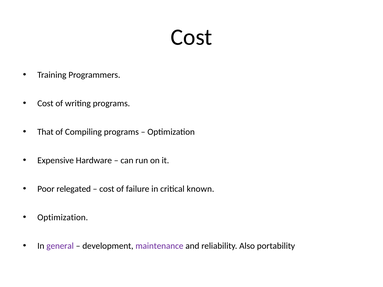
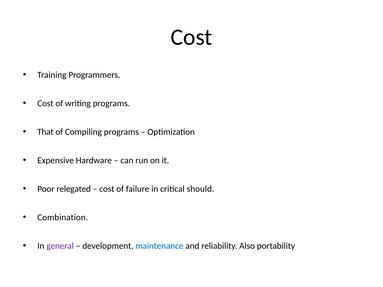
known: known -> should (200, 189)
Optimization: Optimization -> Combination (63, 218)
maintenance colour: purple -> blue (159, 246)
